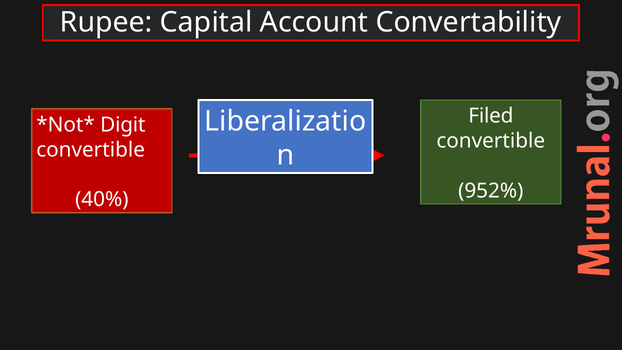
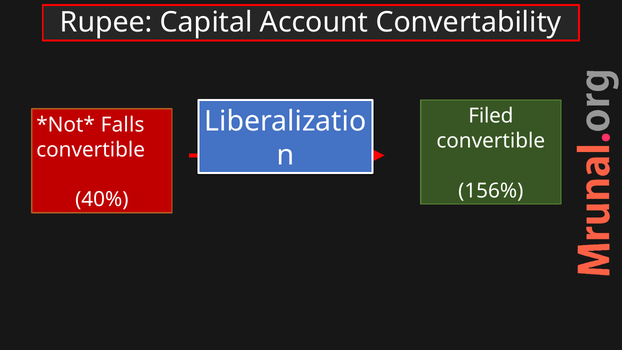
Digit: Digit -> Falls (123, 125)
952%: 952% -> 156% (491, 191)
